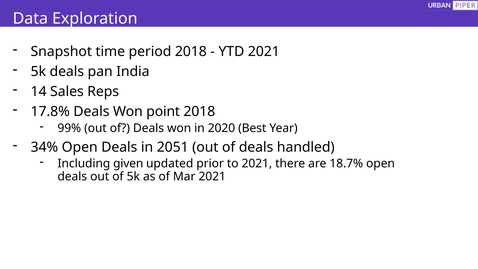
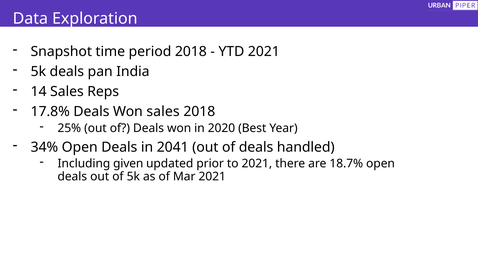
Won point: point -> sales (163, 112)
99%: 99% -> 25% (69, 128)
2051: 2051 -> 2041 (173, 147)
